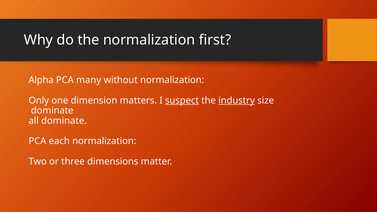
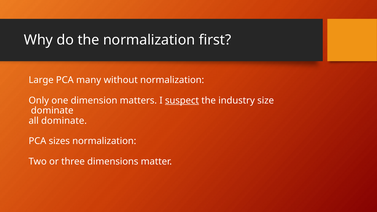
Alpha: Alpha -> Large (41, 80)
industry underline: present -> none (237, 100)
each: each -> sizes (59, 141)
